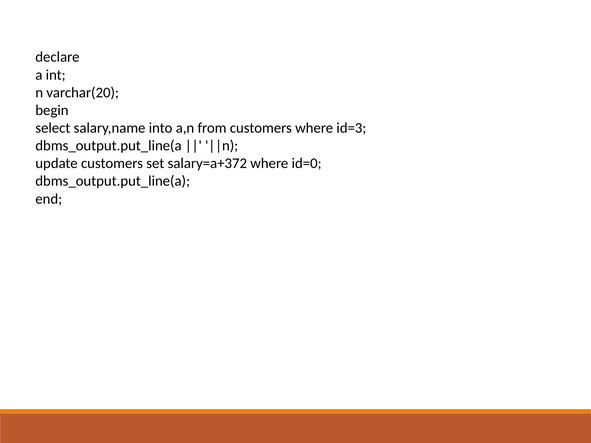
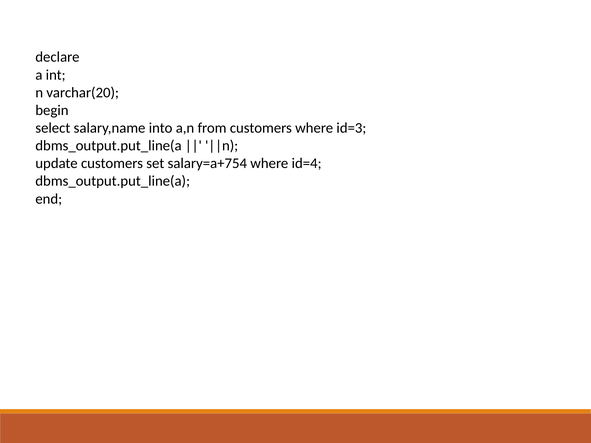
salary=a+372: salary=a+372 -> salary=a+754 (207, 163)
id=0: id=0 -> id=4 (307, 163)
